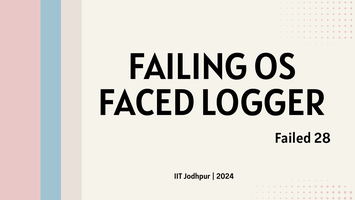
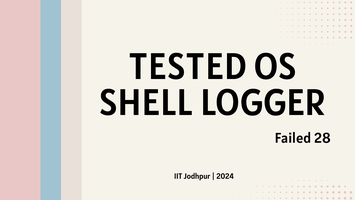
FAILING: FAILING -> TESTED (188, 67)
FACED: FACED -> SHELL (146, 103)
